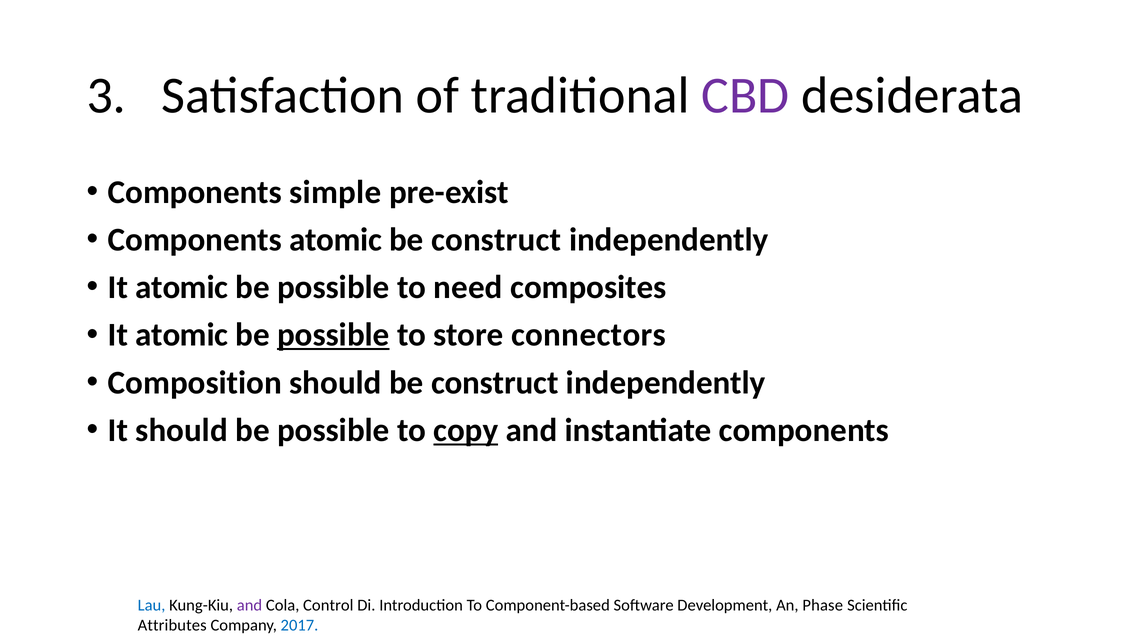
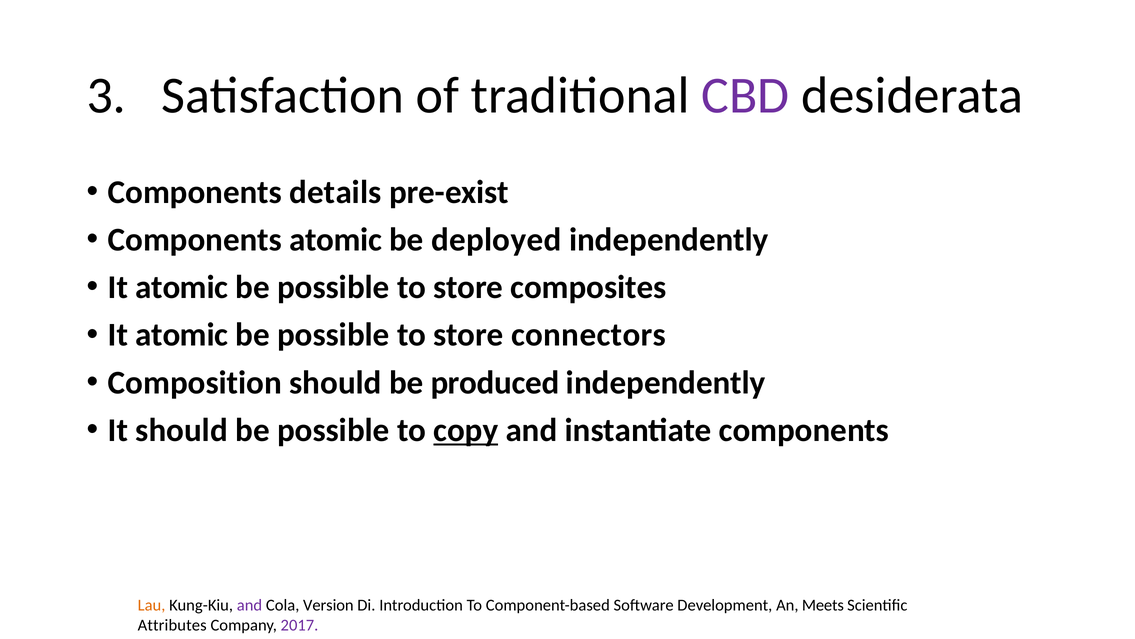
simple: simple -> details (335, 192)
construct: construct -> deployed (496, 239)
need: need -> store (468, 287)
possible underline: present -> none (333, 335)
should be construct: construct -> produced (495, 382)
Lau colour: blue -> orange (152, 605)
Control: Control -> Version (328, 605)
Phase: Phase -> Meets (823, 605)
2017 colour: blue -> purple (300, 625)
